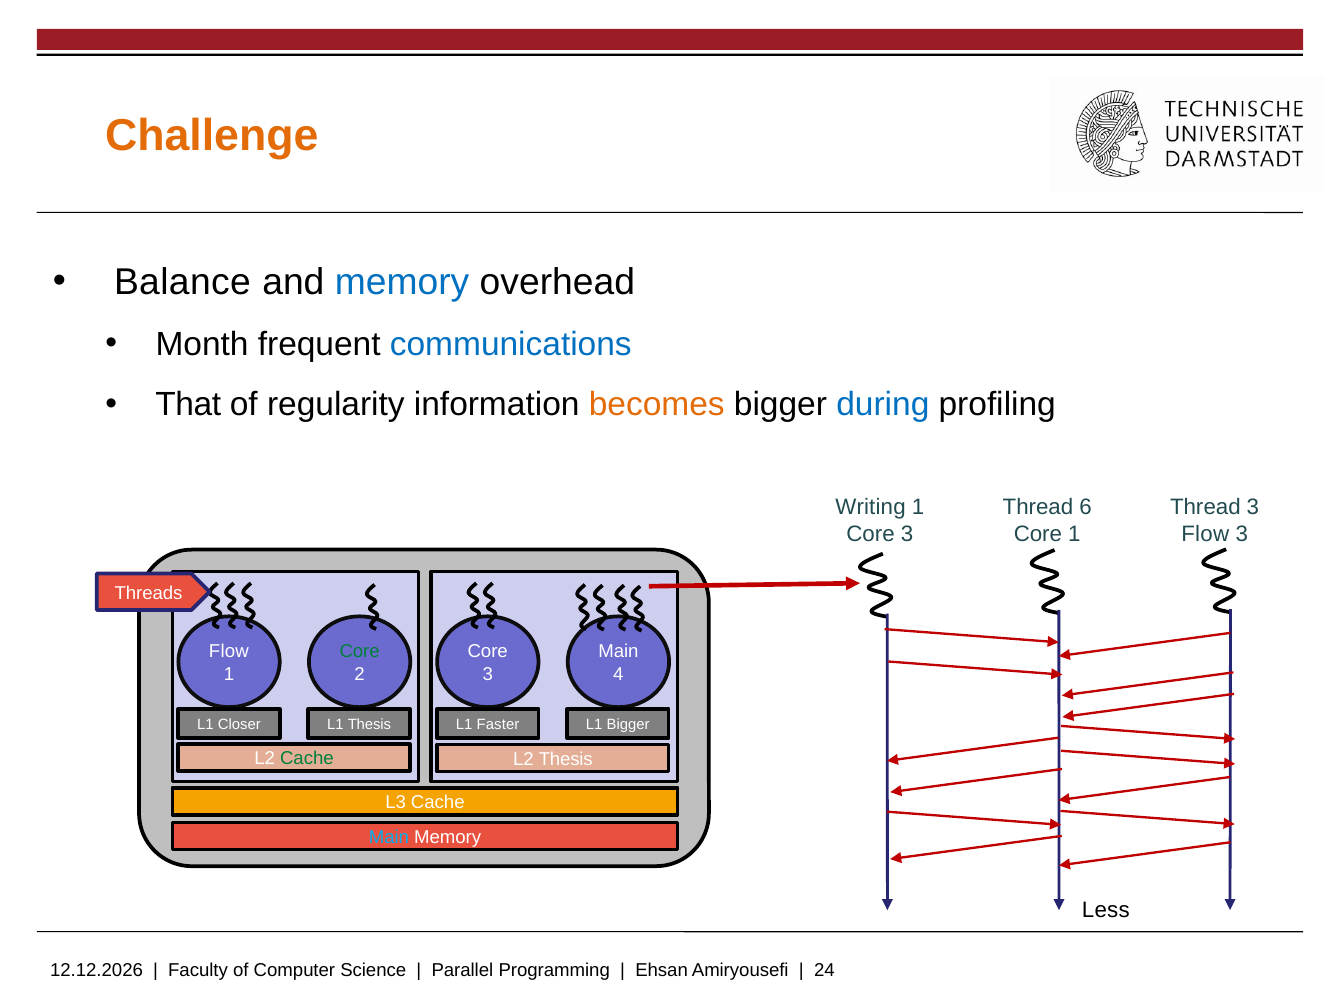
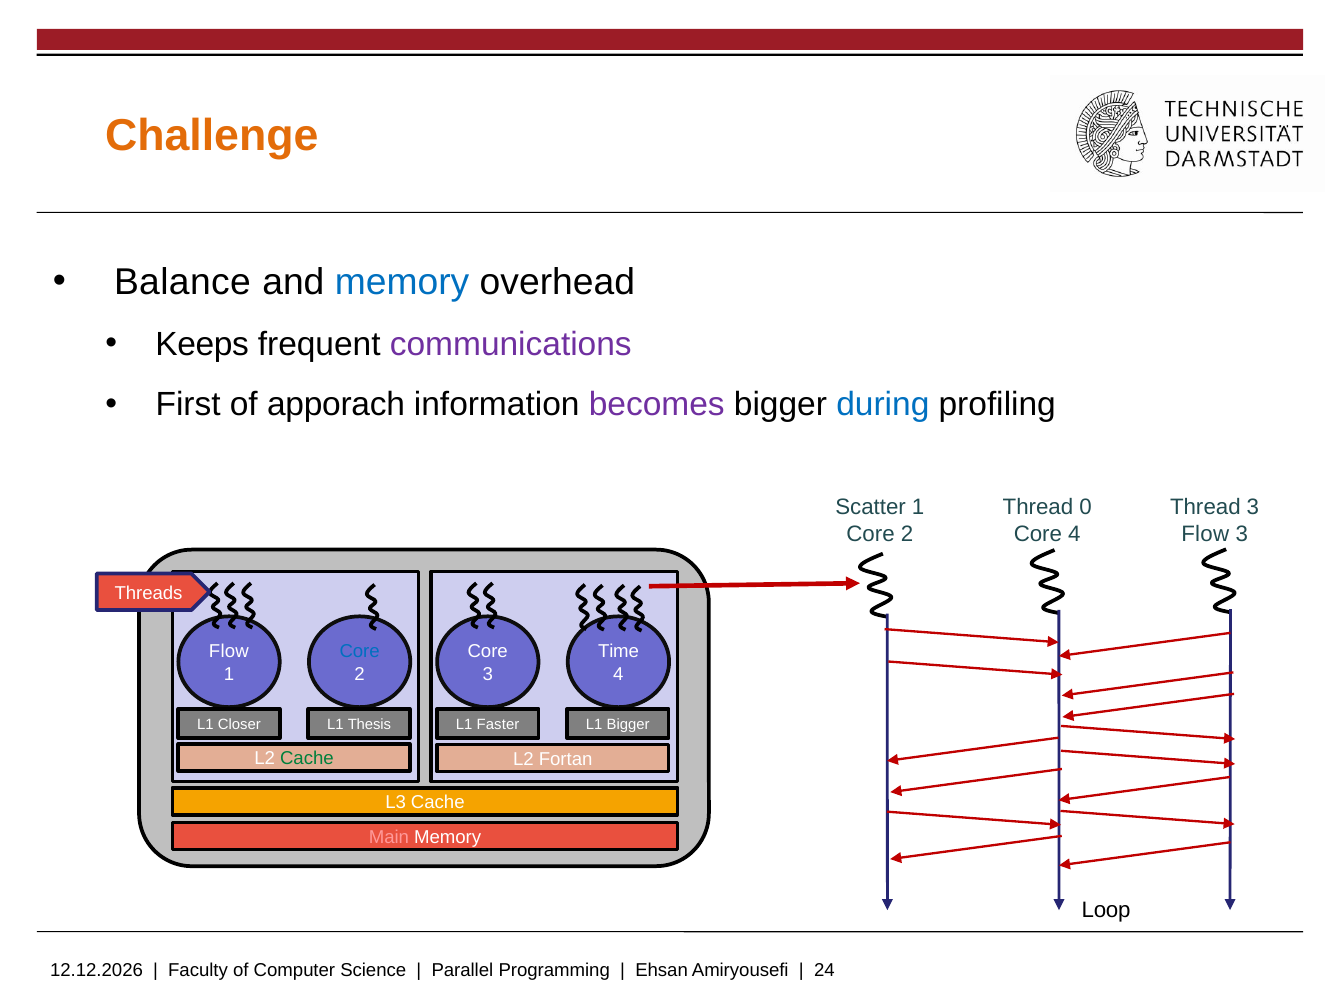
Month: Month -> Keeps (202, 345)
communications colour: blue -> purple (511, 345)
That: That -> First (188, 405)
regularity: regularity -> apporach (336, 405)
becomes colour: orange -> purple (657, 405)
6: 6 -> 0 (1086, 507)
Writing: Writing -> Scatter (871, 508)
Core 1: 1 -> 4 (1074, 534)
3: 3 -> 2 (907, 534)
Core colour: green -> blue (360, 652)
Main: Main -> Time (618, 652)
L2 Thesis: Thesis -> Fortan (566, 759)
Main colour: light blue -> pink (389, 837)
Less: Less -> Loop (1106, 910)
